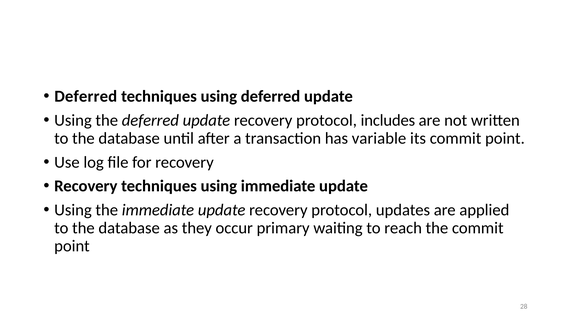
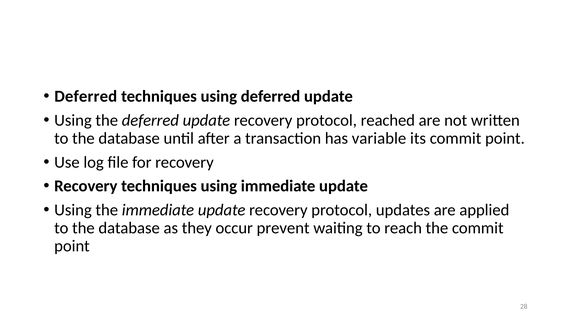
includes: includes -> reached (388, 120)
primary: primary -> prevent (283, 228)
